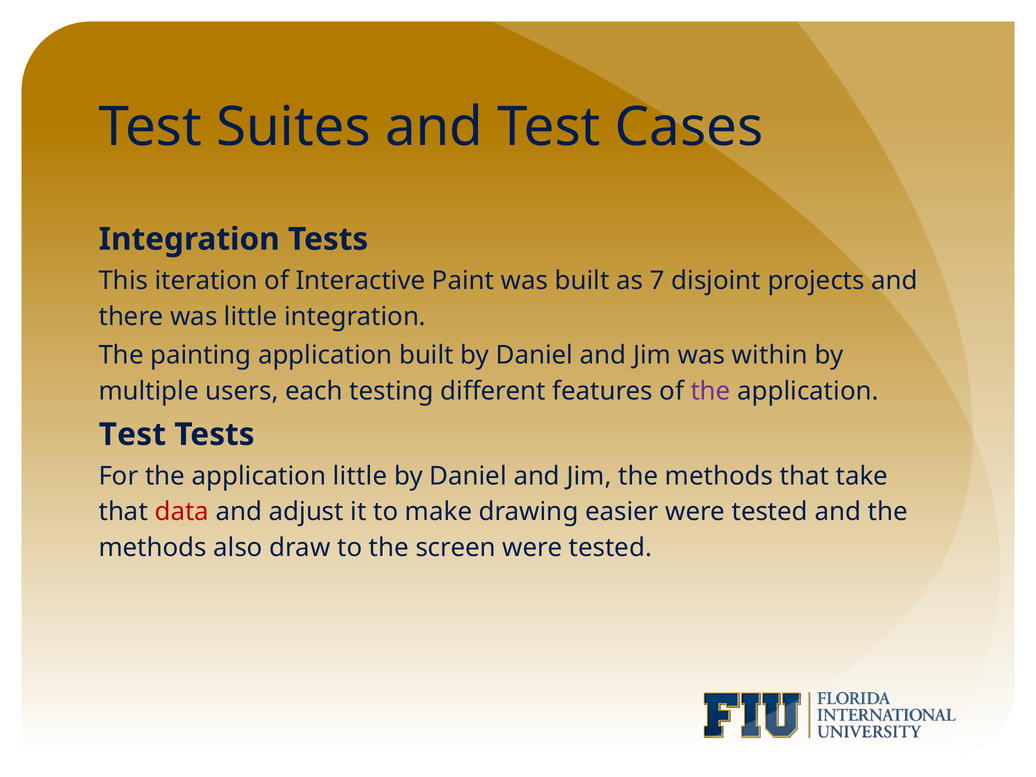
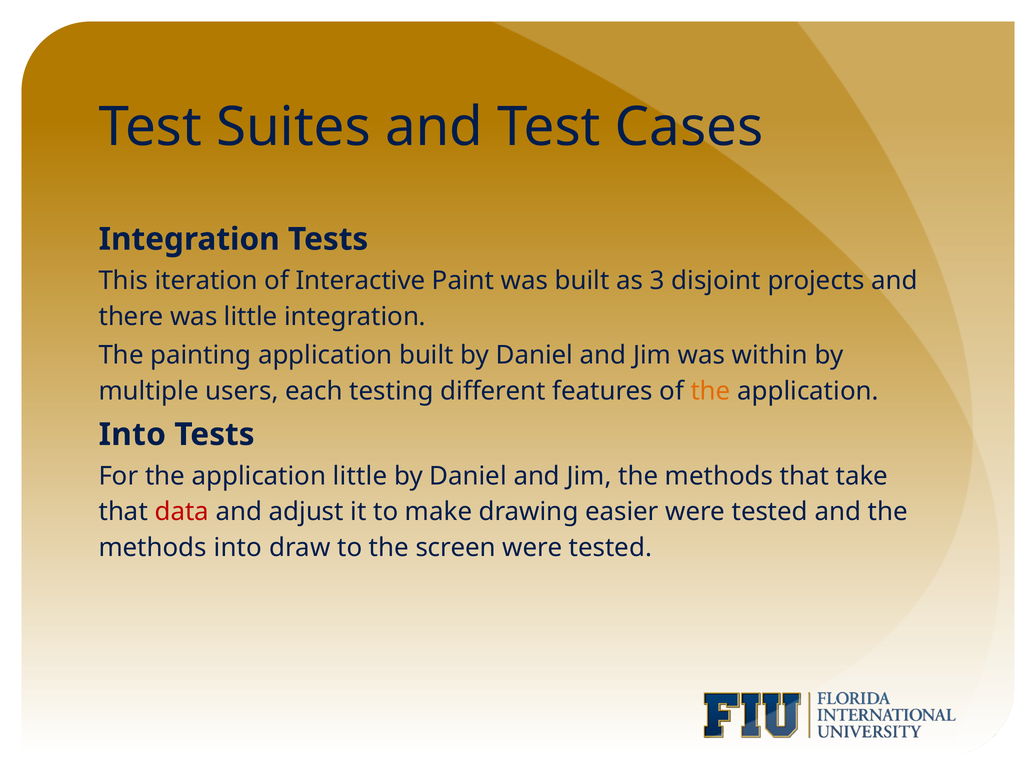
7: 7 -> 3 (657, 281)
the colour: purple -> orange (711, 391)
Test: Test -> Into (132, 435)
methods also: also -> into (238, 548)
